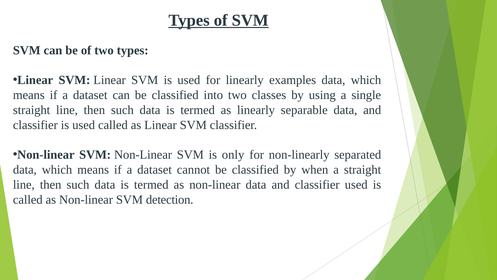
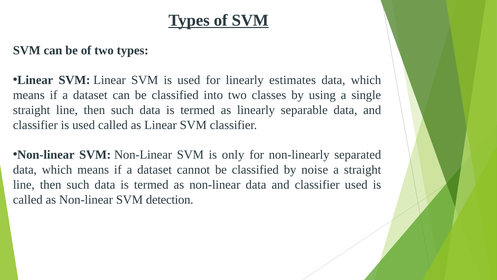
examples: examples -> estimates (293, 80)
when: when -> noise (315, 170)
